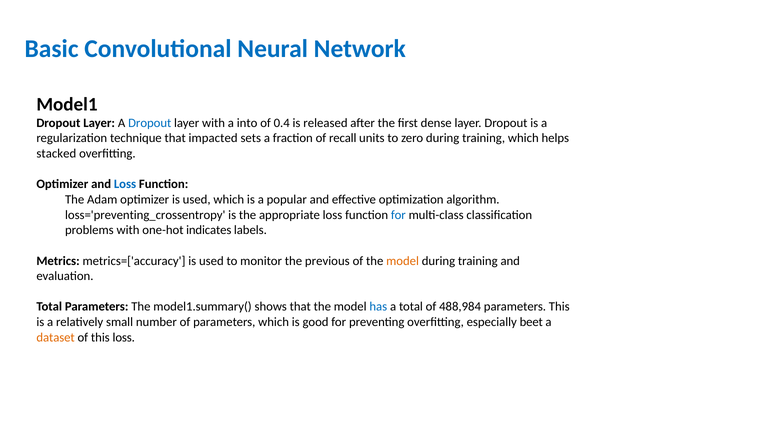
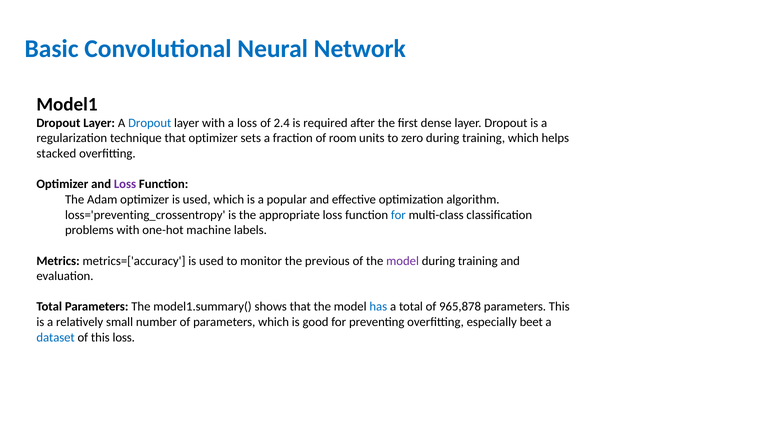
a into: into -> loss (247, 123)
0.4: 0.4 -> 2.4 (282, 123)
released: released -> required (325, 123)
that impacted: impacted -> optimizer (213, 138)
recall: recall -> room (343, 138)
Loss colour: blue -> purple (125, 184)
indicates: indicates -> machine (209, 230)
model colour: orange -> purple (403, 260)
488,984: 488,984 -> 965,878 (460, 306)
dataset colour: orange -> blue (56, 337)
